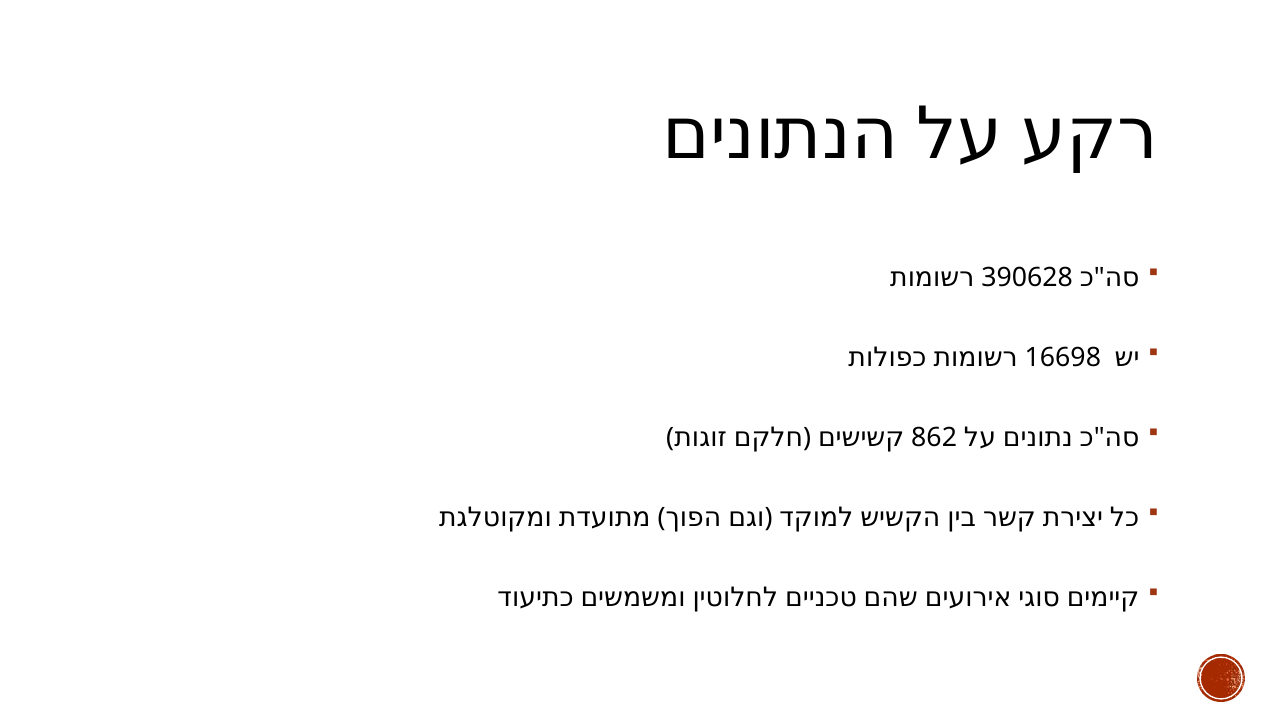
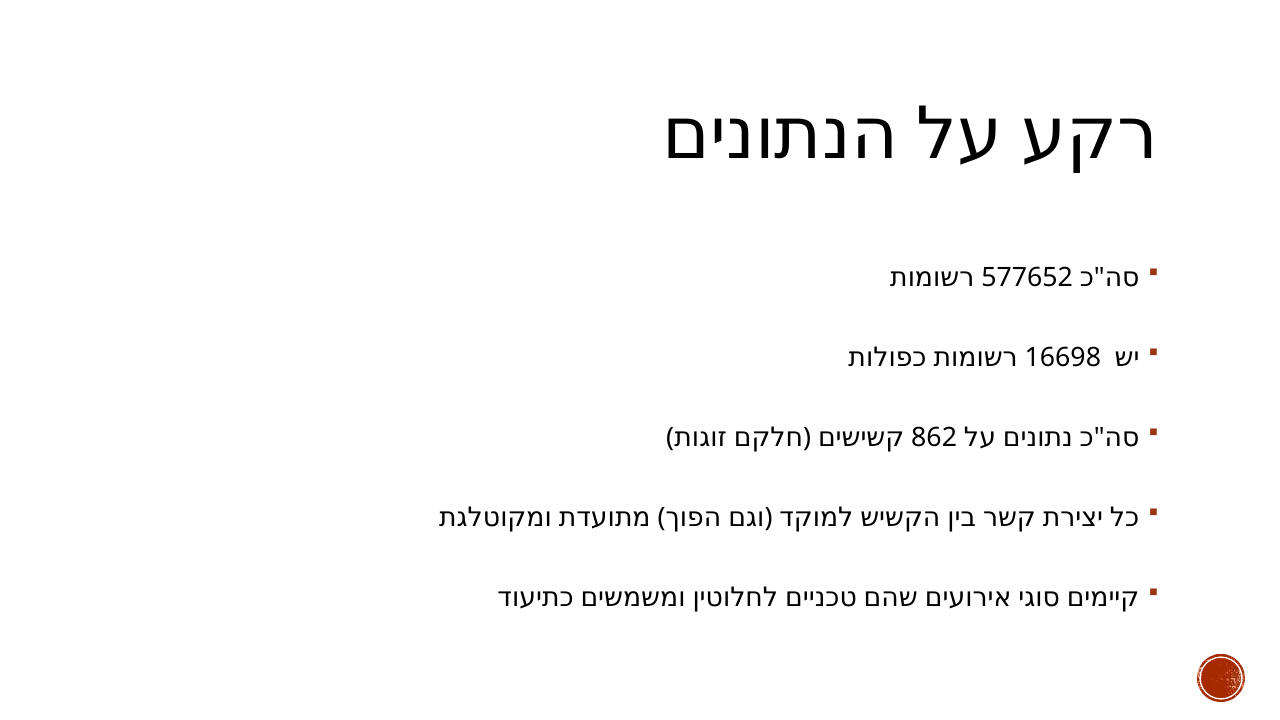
390628: 390628 -> 577652 (1027, 277)
